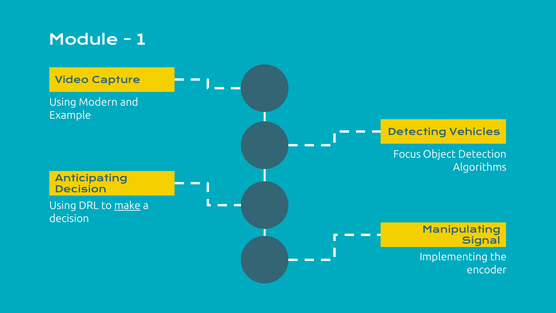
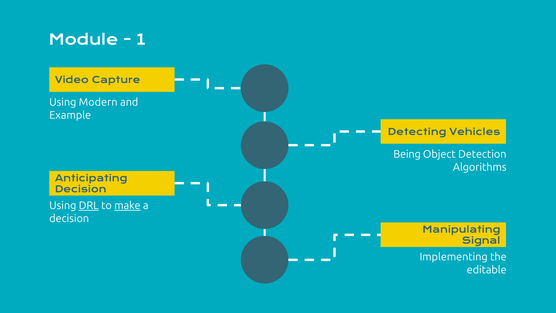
Focus: Focus -> Being (407, 154)
DRL underline: none -> present (89, 205)
encoder: encoder -> editable (487, 270)
